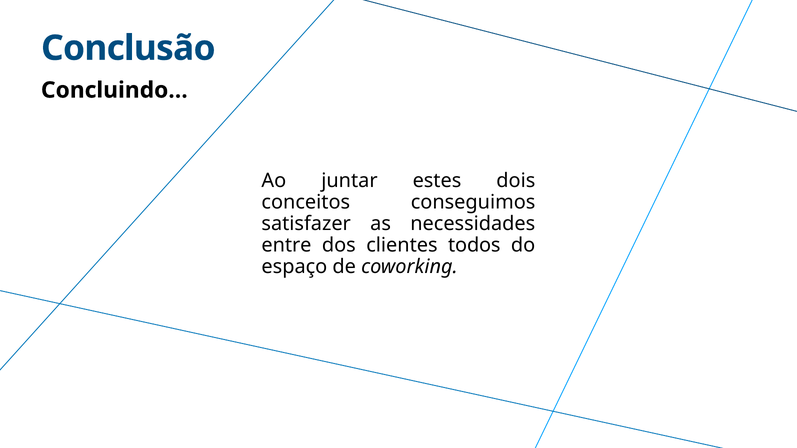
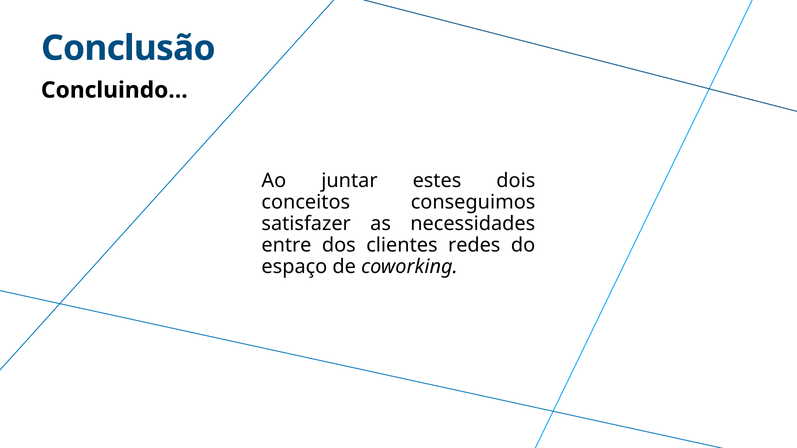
todos: todos -> redes (474, 246)
